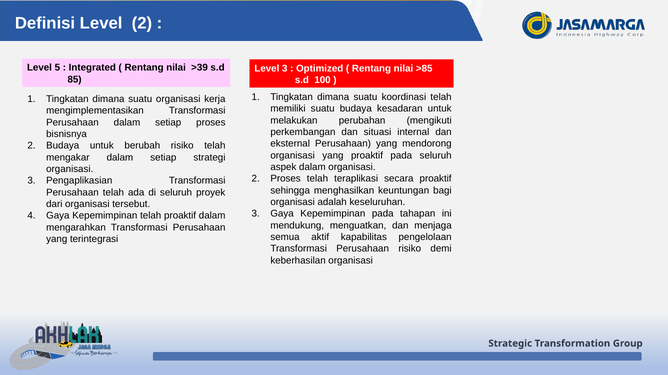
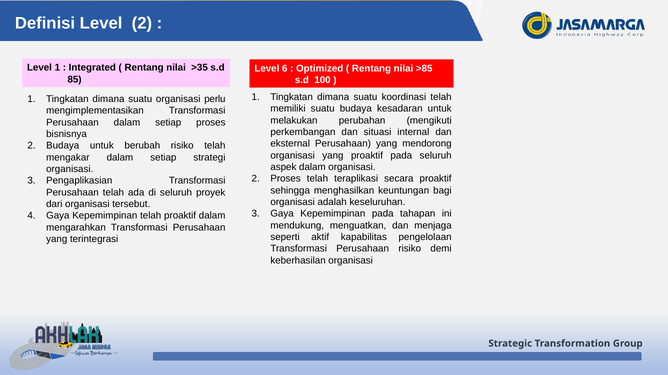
Level 5: 5 -> 1 (57, 68)
>39: >39 -> >35 (200, 68)
Level 3: 3 -> 6 (285, 68)
kerja: kerja -> perlu (215, 99)
semua: semua -> seperti (285, 238)
